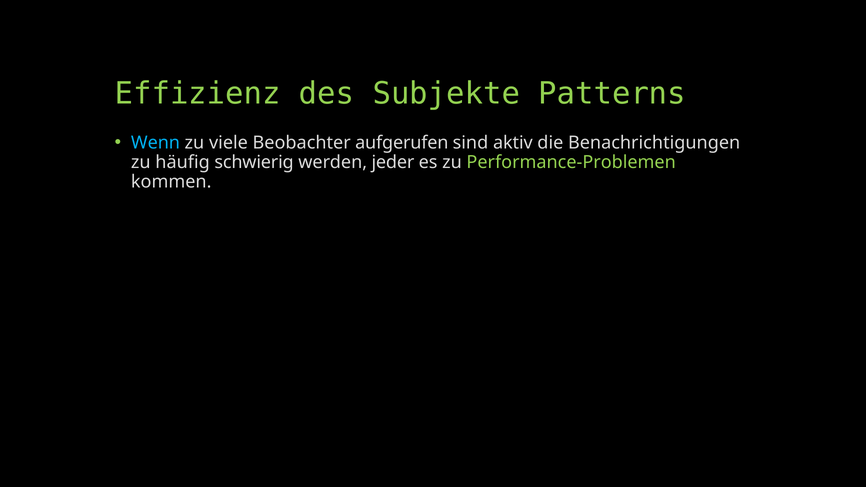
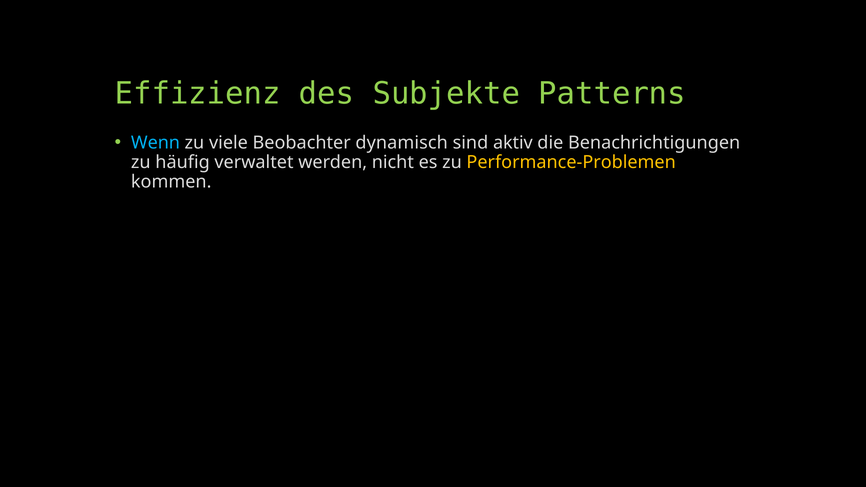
aufgerufen: aufgerufen -> dynamisch (402, 143)
schwierig: schwierig -> verwaltet (254, 162)
jeder: jeder -> nicht (393, 162)
Performance-Problemen colour: light green -> yellow (571, 162)
